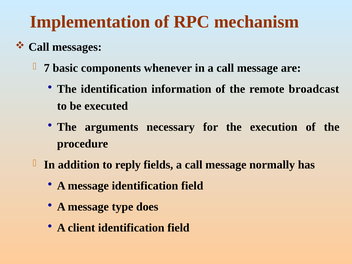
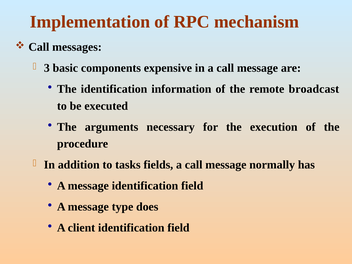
7: 7 -> 3 (47, 68)
whenever: whenever -> expensive (168, 68)
reply: reply -> tasks (128, 165)
